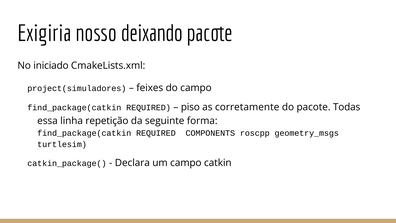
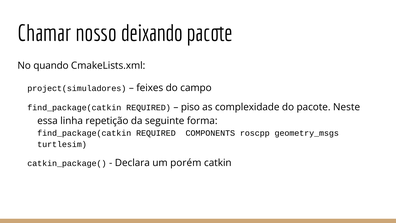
Exigiria: Exigiria -> Chamar (44, 33)
iniciado: iniciado -> quando (51, 65)
corretamente: corretamente -> complexidade (247, 107)
Todas: Todas -> Neste (347, 107)
um campo: campo -> porém (186, 163)
